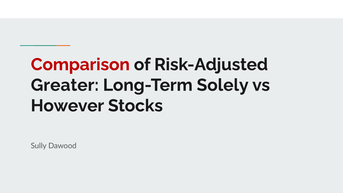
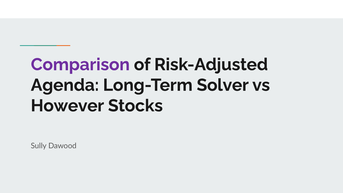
Comparison colour: red -> purple (80, 65)
Greater: Greater -> Agenda (65, 85)
Solely: Solely -> Solver (223, 85)
